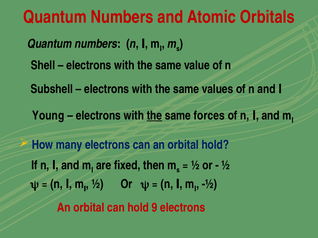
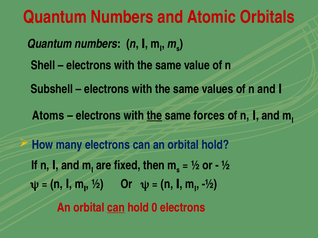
Young: Young -> Atoms (48, 116)
can underline: none -> present (116, 208)
9: 9 -> 0 (155, 208)
